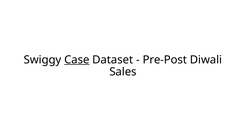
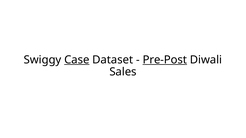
Pre-Post underline: none -> present (165, 60)
